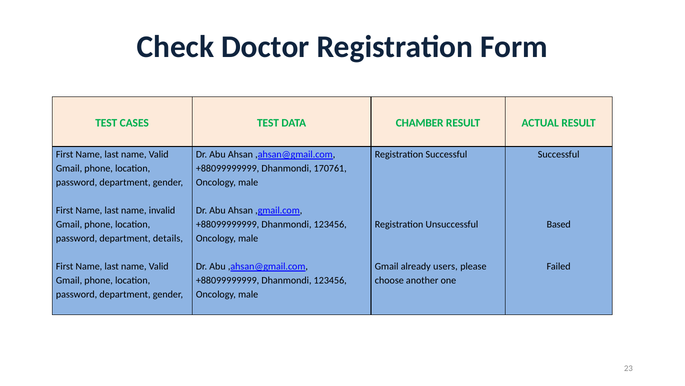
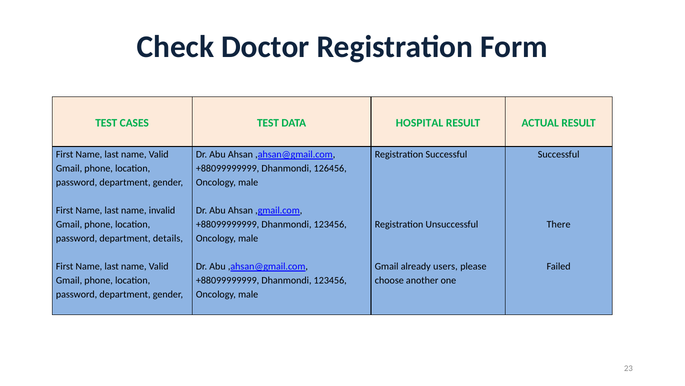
CHAMBER: CHAMBER -> HOSPITAL (420, 123)
170761: 170761 -> 126456 (330, 168)
Based: Based -> There (559, 224)
